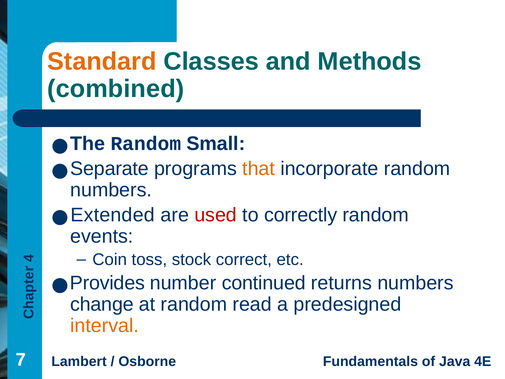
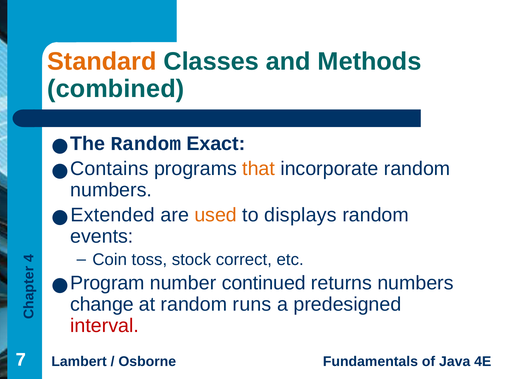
Small: Small -> Exact (216, 143)
Separate: Separate -> Contains (109, 169)
used colour: red -> orange (216, 215)
correctly: correctly -> displays (300, 215)
Provides: Provides -> Program (107, 283)
read: read -> runs (252, 304)
interval colour: orange -> red (105, 325)
